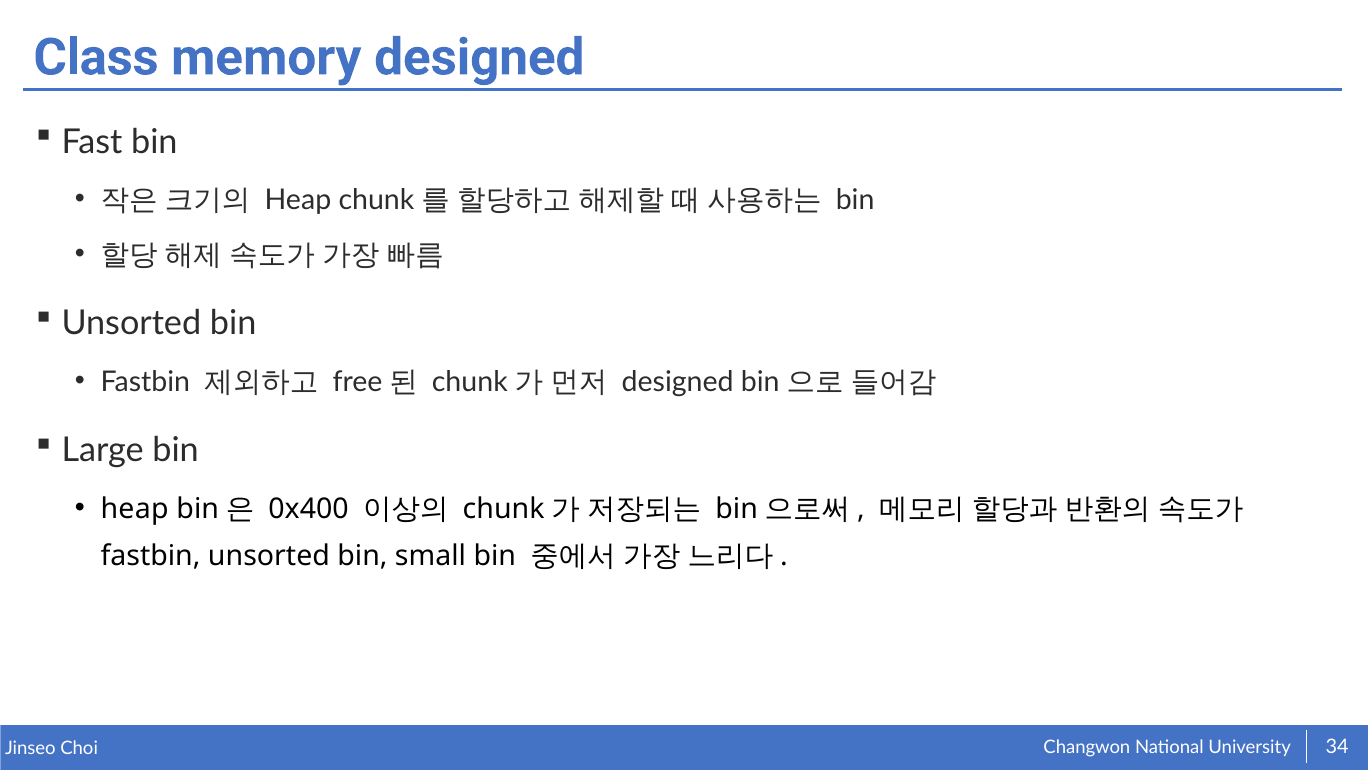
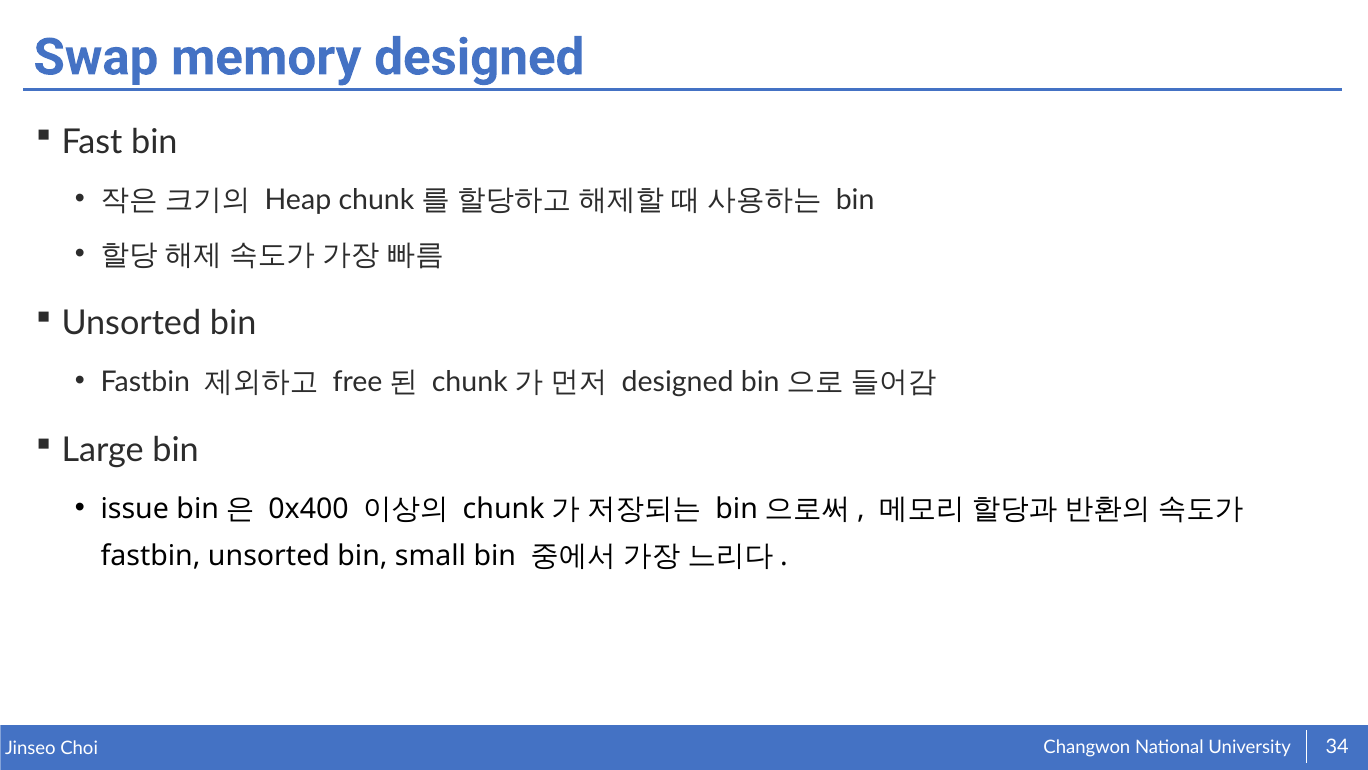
Class: Class -> Swap (96, 58)
heap: heap -> issue (135, 508)
